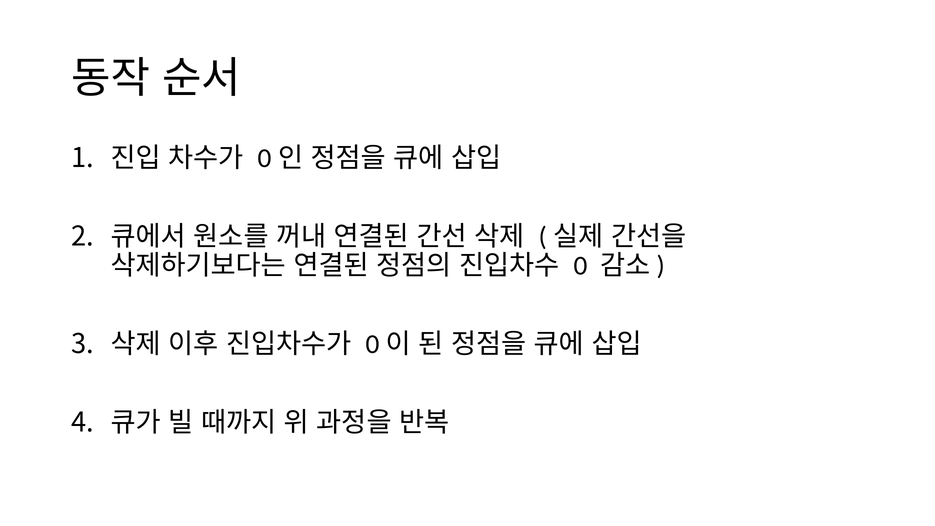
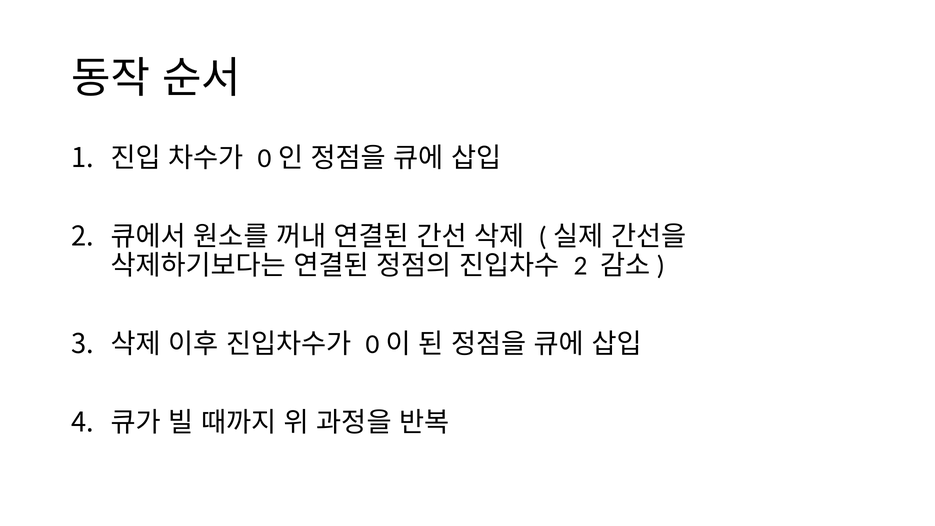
0: 0 -> 2 (581, 266)
